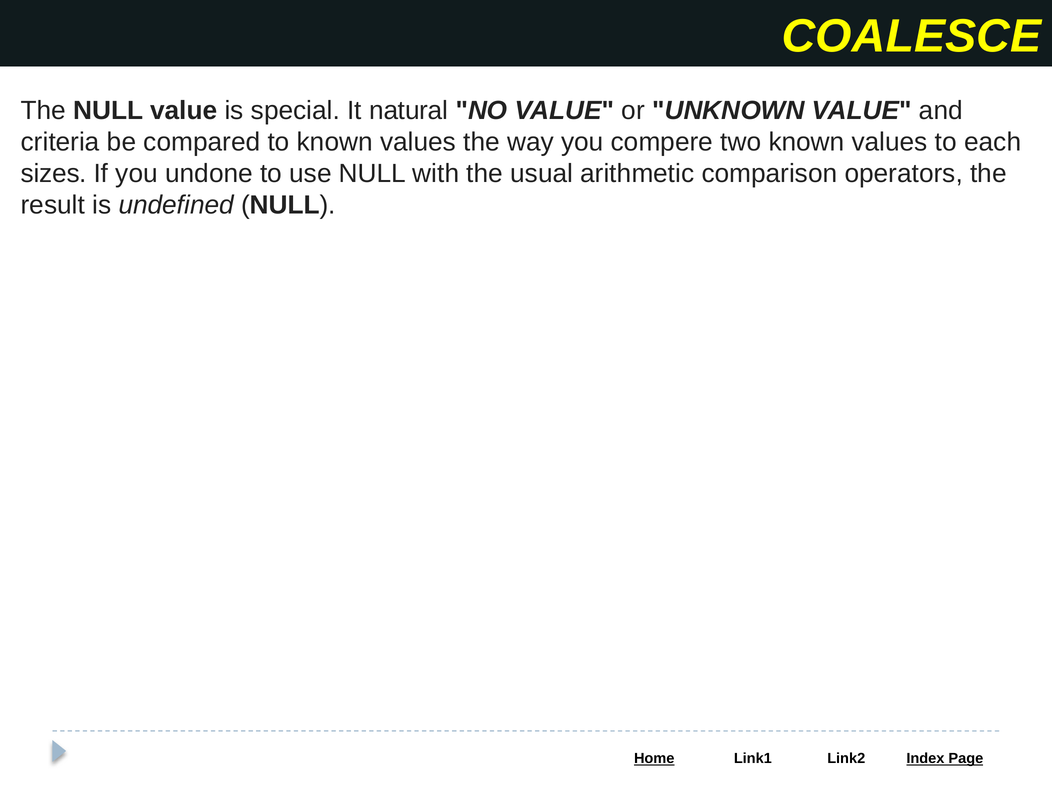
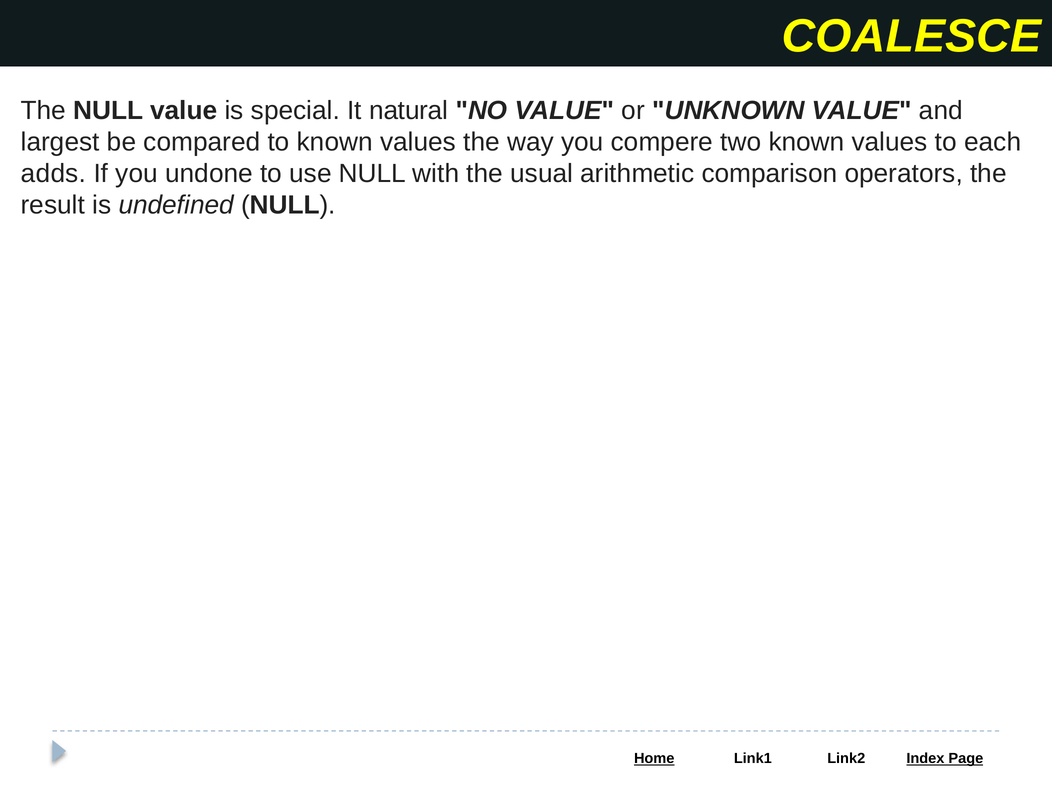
criteria: criteria -> largest (60, 142)
sizes: sizes -> adds (53, 174)
